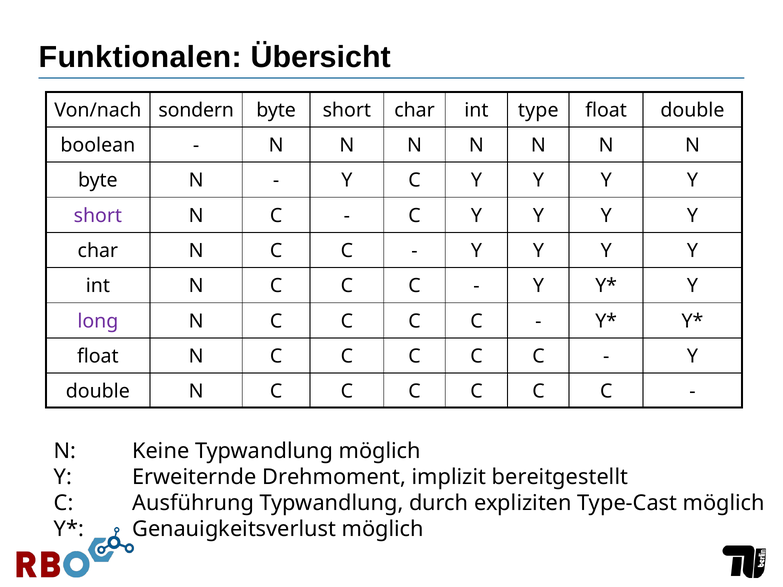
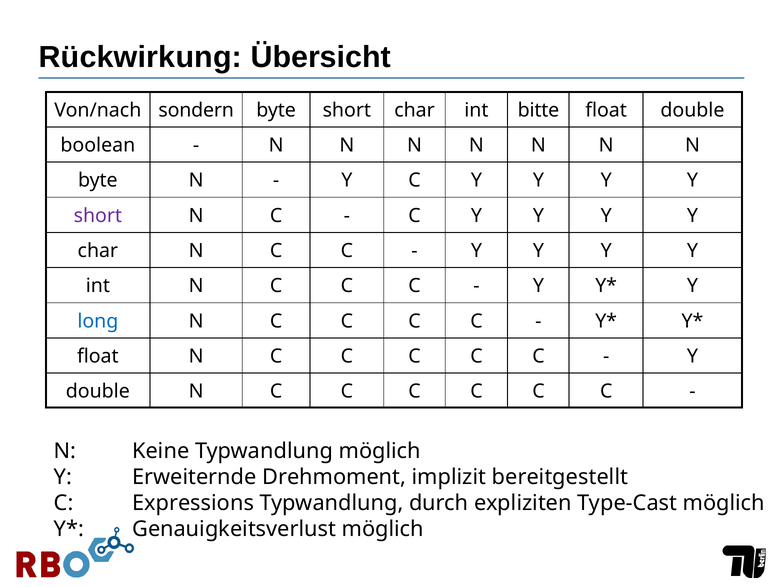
Funktionalen: Funktionalen -> Rückwirkung (140, 57)
type: type -> bitte (538, 110)
long colour: purple -> blue (98, 321)
Ausführung: Ausführung -> Expressions (193, 503)
